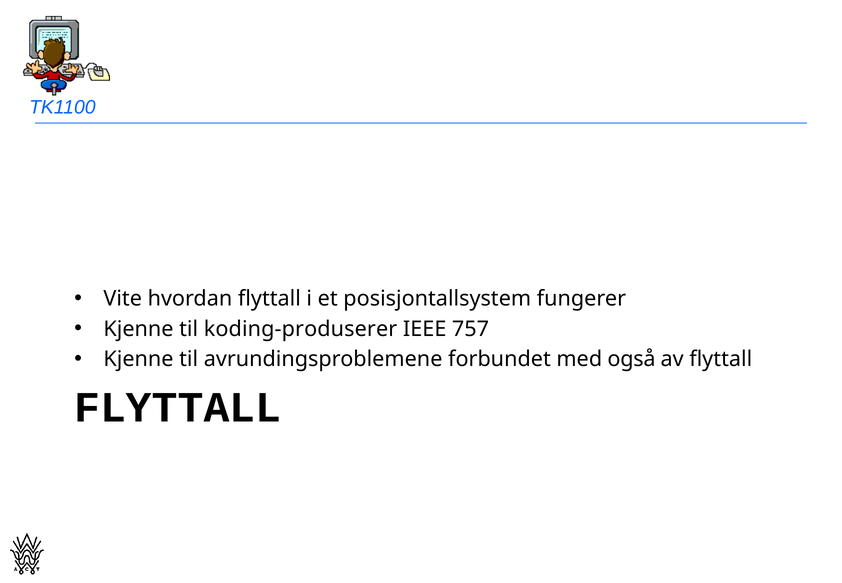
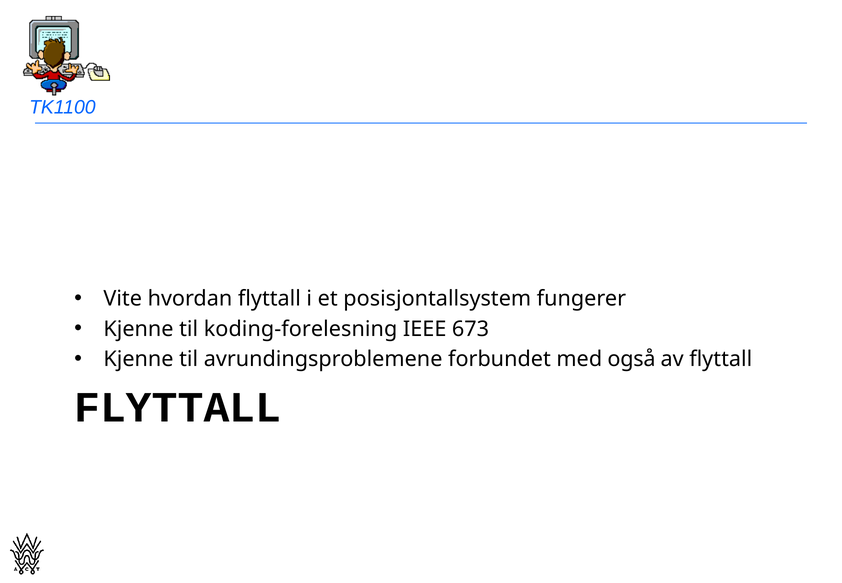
koding-produserer: koding-produserer -> koding-forelesning (301, 329)
757: 757 -> 673 (471, 329)
